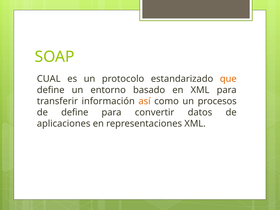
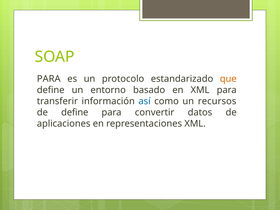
CUAL: CUAL -> PARA (49, 79)
así colour: orange -> blue (145, 101)
procesos: procesos -> recursos (217, 101)
